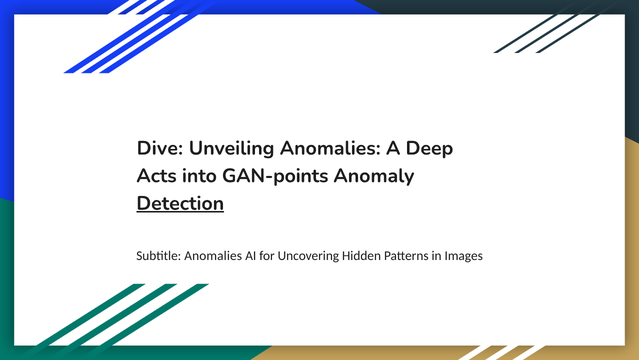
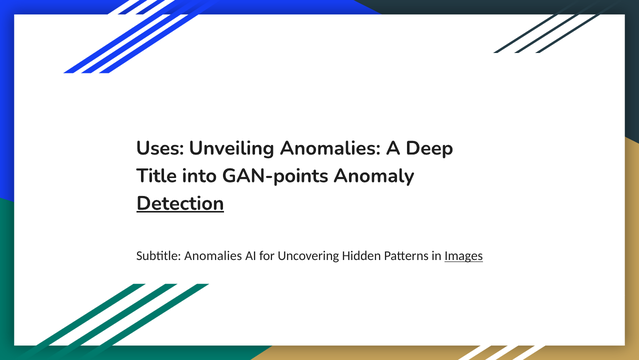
Dive: Dive -> Uses (160, 148)
Acts: Acts -> Title (157, 175)
Images underline: none -> present (464, 256)
